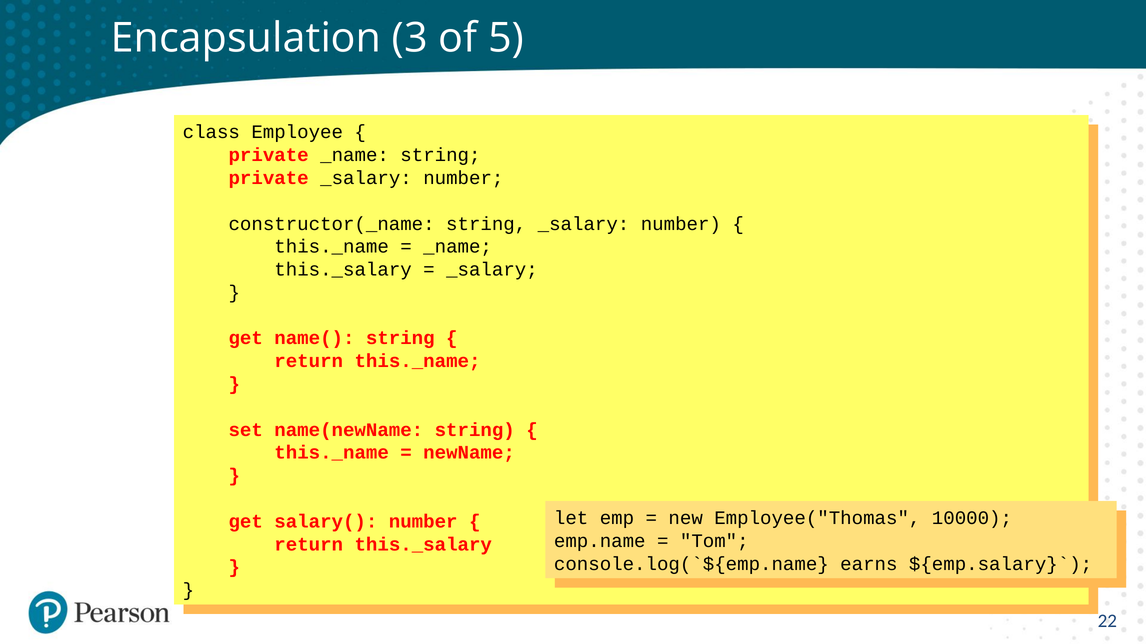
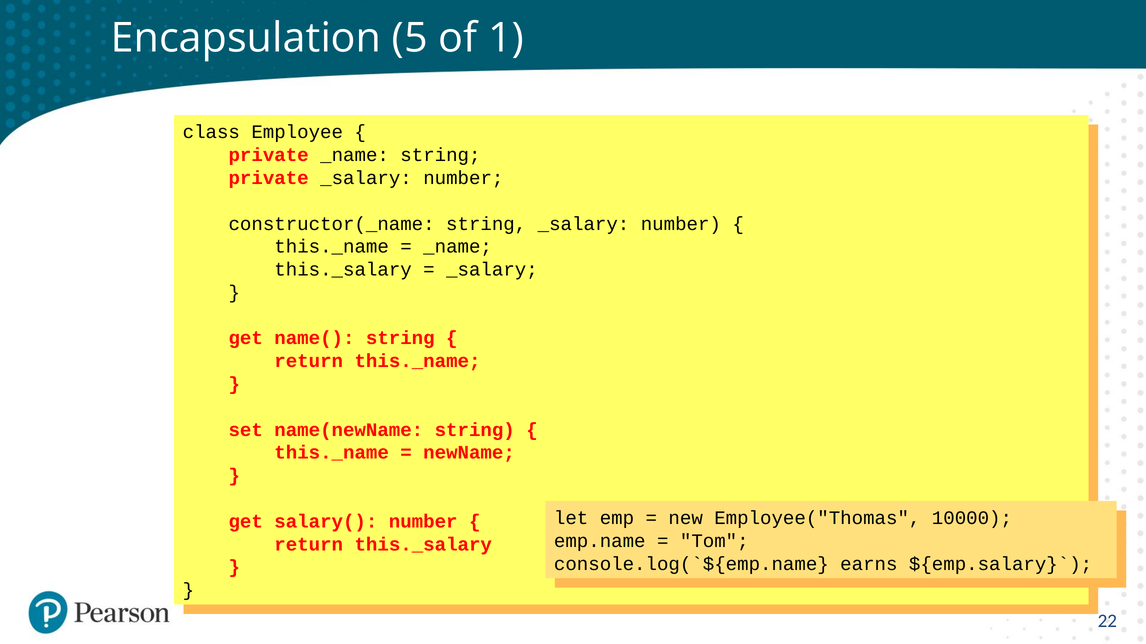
3: 3 -> 5 (410, 38)
5: 5 -> 1 (506, 38)
